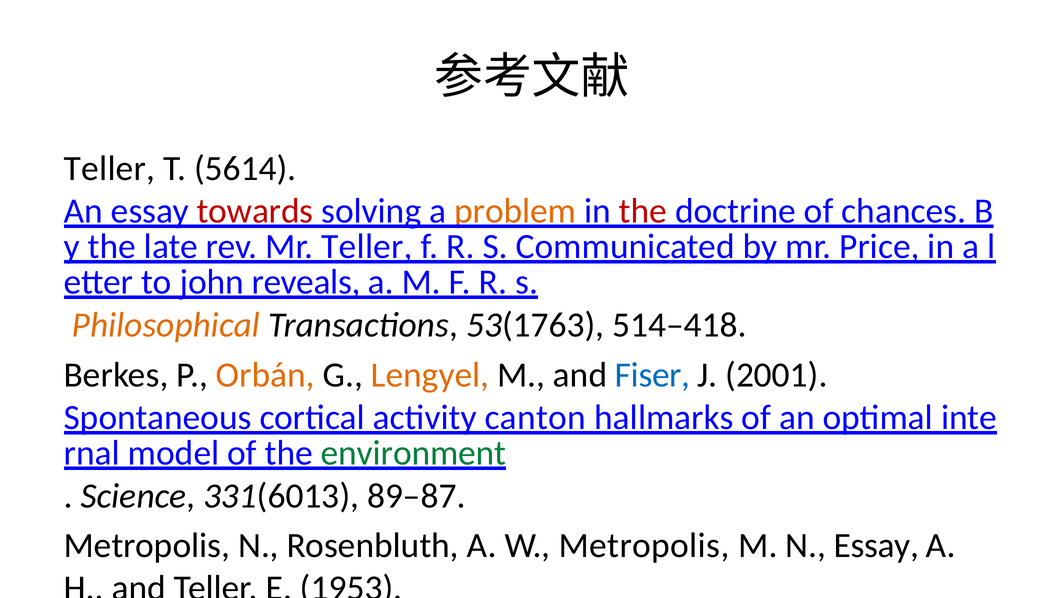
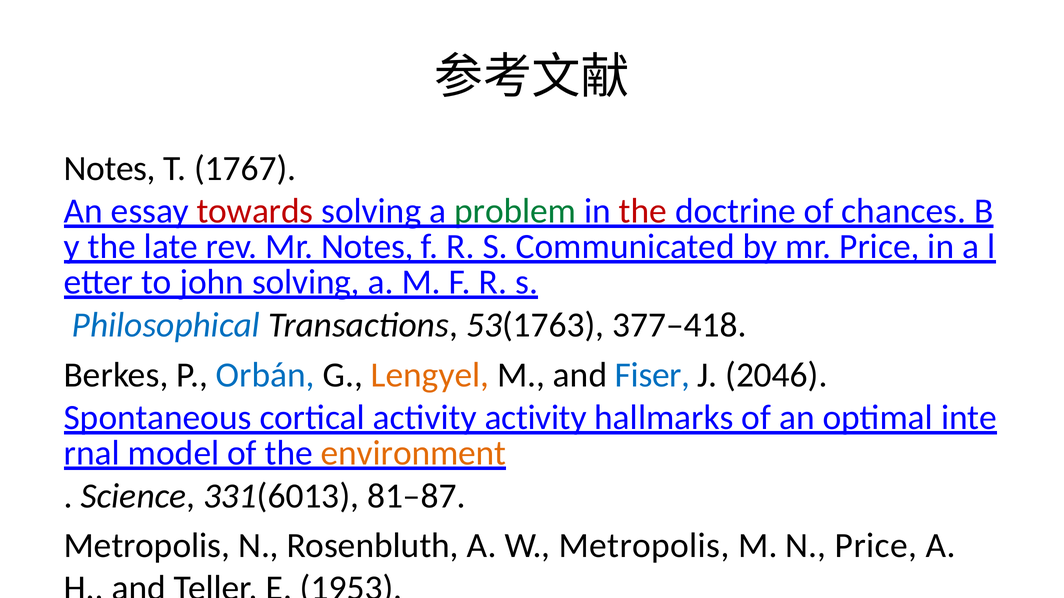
Teller: Teller -> Notes (110, 169)
5614: 5614 -> 1767 (245, 169)
problem colour: orange -> green (515, 211)
Mr Teller: Teller -> Notes (367, 247)
john reveals: reveals -> solving (306, 282)
Philosophical colour: orange -> blue (166, 326)
514–418: 514–418 -> 377–418 (679, 326)
Orbán colour: orange -> blue (265, 375)
2001: 2001 -> 2046 (776, 375)
activity canton: canton -> activity (536, 418)
environment colour: green -> orange (414, 453)
89–87: 89–87 -> 81–87 (416, 496)
N Essay: Essay -> Price (876, 546)
